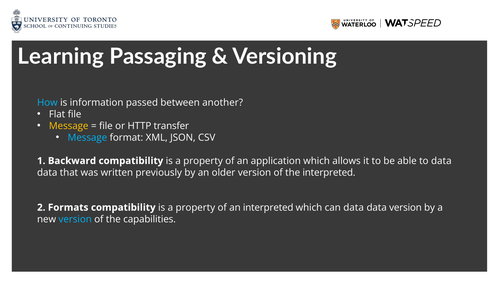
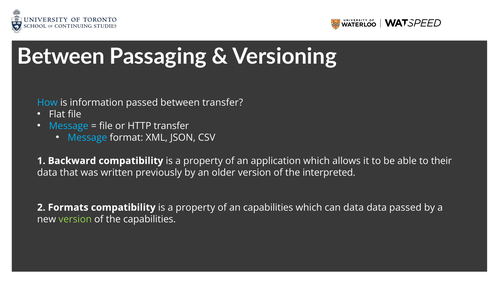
Learning: Learning -> Between (61, 56)
between another: another -> transfer (223, 102)
Message colour: yellow -> light blue (69, 126)
to data: data -> their (441, 161)
an interpreted: interpreted -> capabilities (268, 207)
data version: version -> passed (405, 207)
version colour: light blue -> light green (75, 219)
